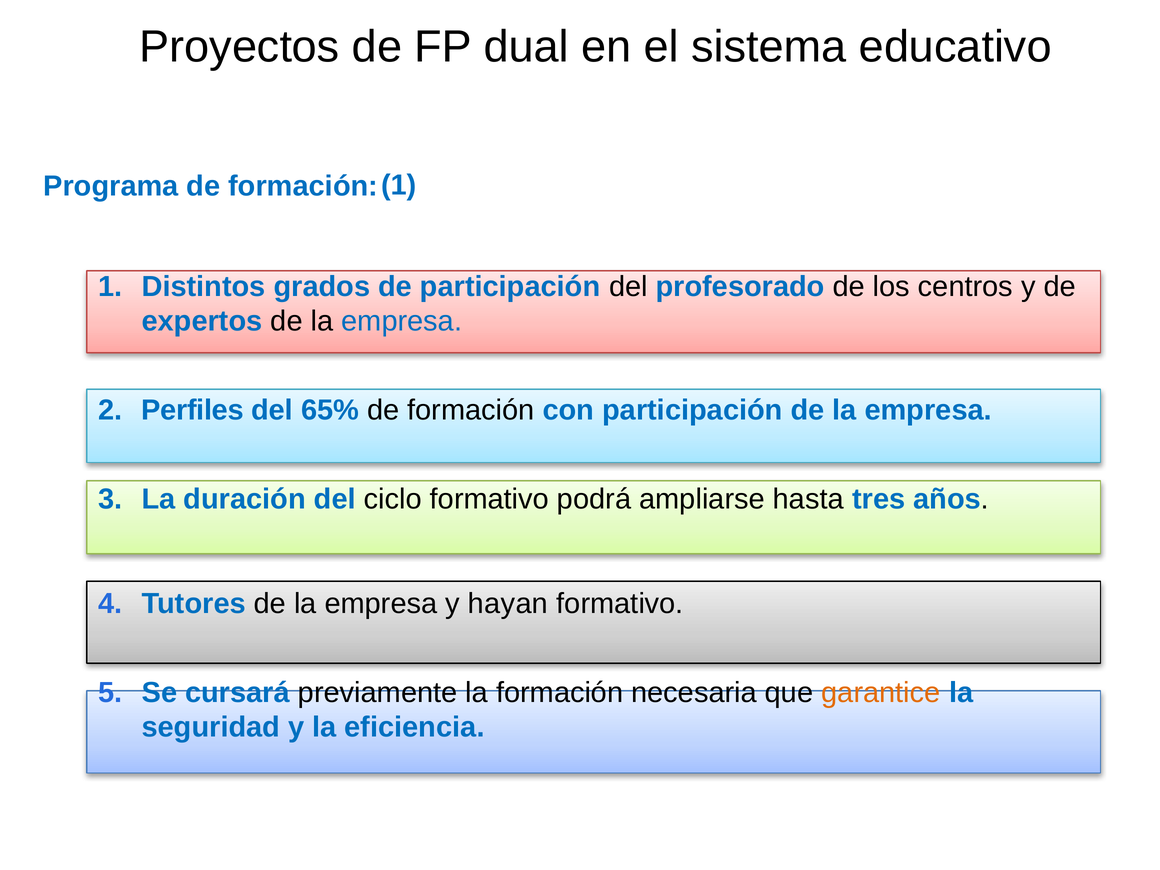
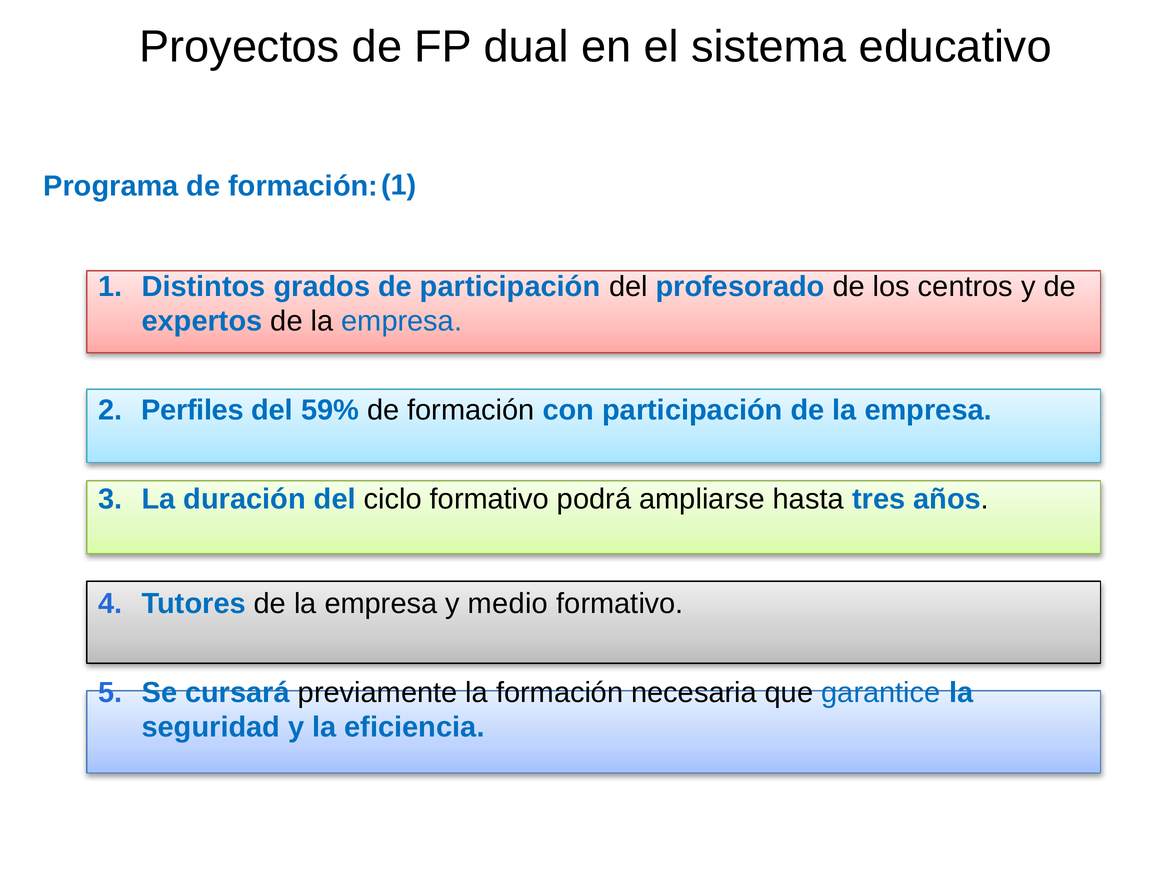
65%: 65% -> 59% (330, 410)
hayan: hayan -> medio (508, 604)
garantice colour: orange -> blue (881, 693)
